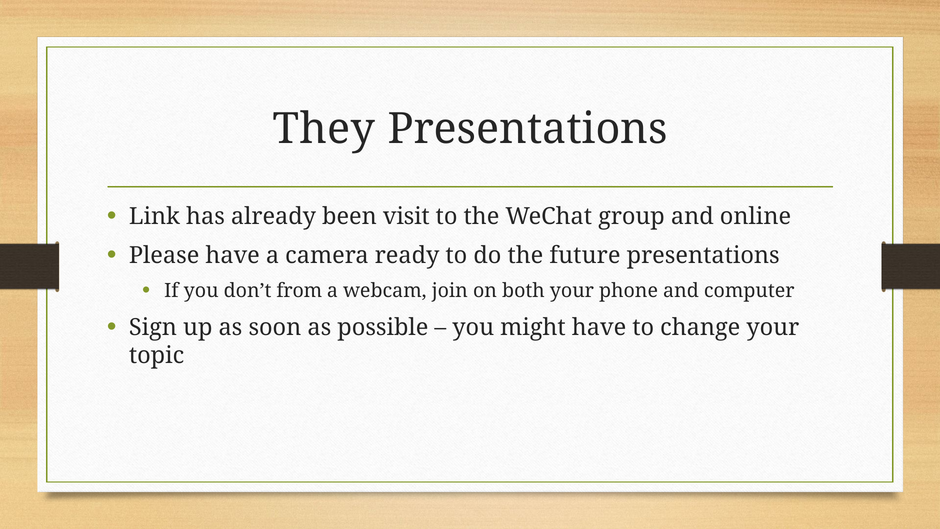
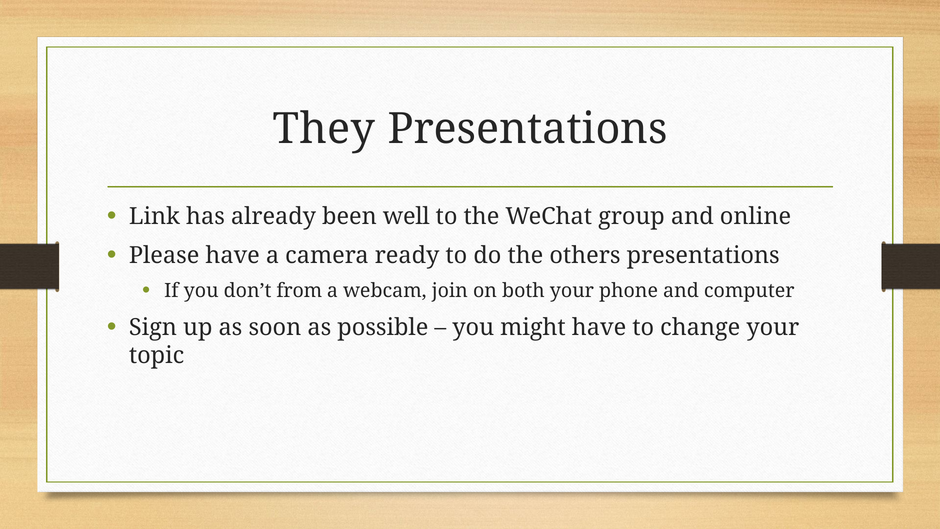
visit: visit -> well (406, 216)
future: future -> others (585, 255)
